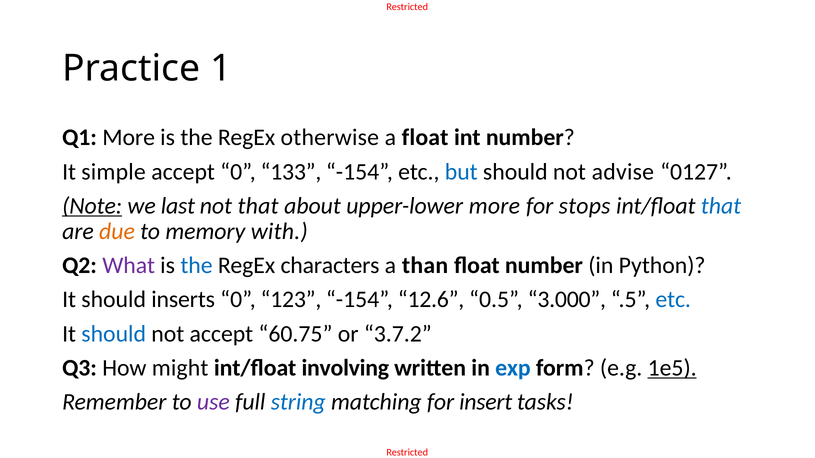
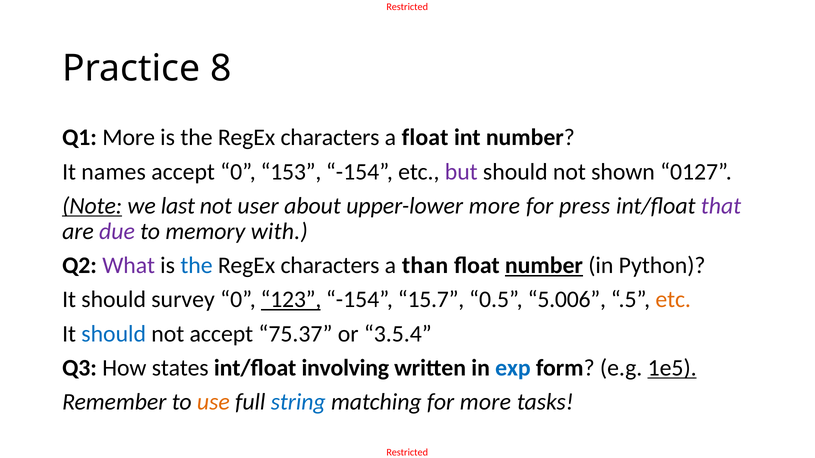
1: 1 -> 8 (221, 68)
otherwise: otherwise -> characters (330, 138)
simple: simple -> names (114, 172)
133: 133 -> 153 (291, 172)
but colour: blue -> purple (461, 172)
advise: advise -> shown (623, 172)
not that: that -> user (258, 206)
stops: stops -> press (585, 206)
that colour: blue -> purple (721, 206)
due colour: orange -> purple (117, 232)
number underline: none -> present (544, 266)
inserts: inserts -> survey (183, 300)
123 underline: none -> present (291, 300)
12.6: 12.6 -> 15.7 (431, 300)
3.000: 3.000 -> 5.006 (567, 300)
etc colour: blue -> orange (673, 300)
60.75: 60.75 -> 75.37 (295, 334)
3.7.2: 3.7.2 -> 3.5.4 (398, 334)
might: might -> states (180, 368)
use colour: purple -> orange (213, 402)
for insert: insert -> more (485, 402)
